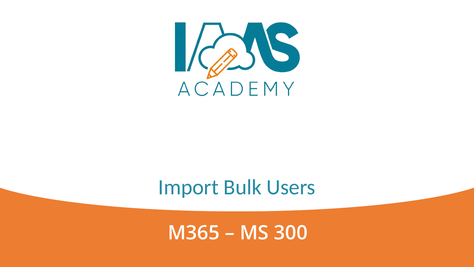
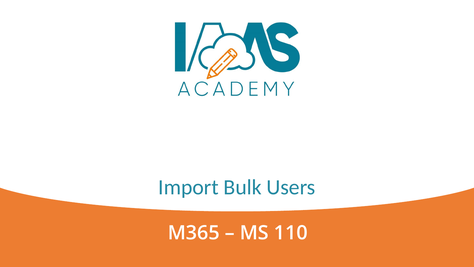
300: 300 -> 110 (291, 233)
